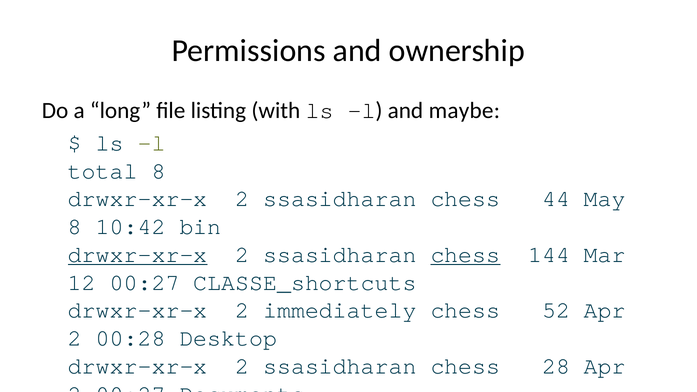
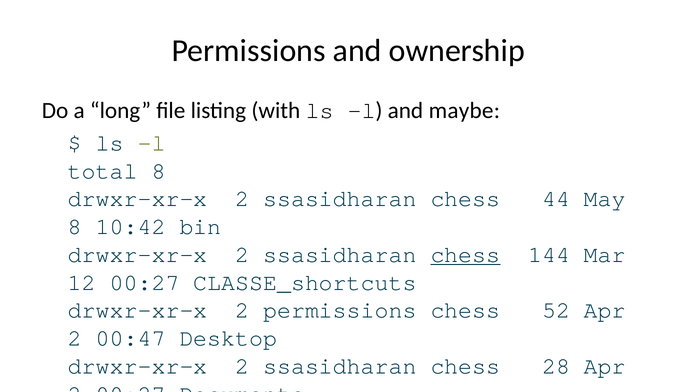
drwxr-xr-x underline: present -> none (138, 255)
2 immediately: immediately -> permissions (340, 310)
00:28: 00:28 -> 00:47 (131, 338)
